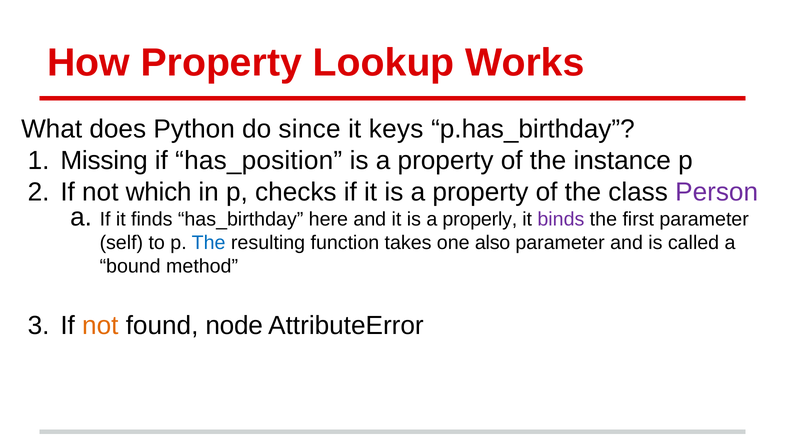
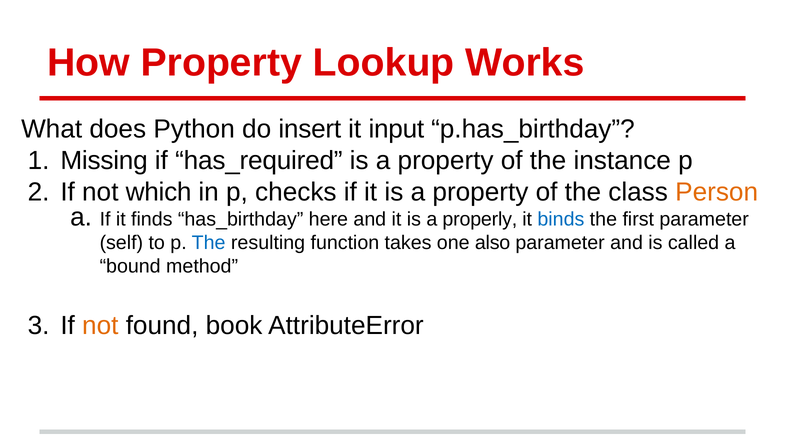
since: since -> insert (310, 129)
keys: keys -> input (396, 129)
has_position: has_position -> has_required (259, 161)
Person colour: purple -> orange (717, 192)
binds colour: purple -> blue (561, 219)
node: node -> book (234, 325)
